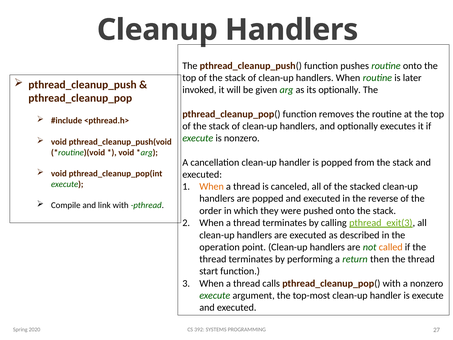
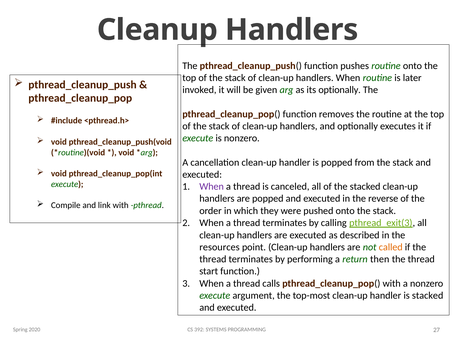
When colour: orange -> purple (212, 186)
operation: operation -> resources (220, 247)
is execute: execute -> stacked (428, 295)
